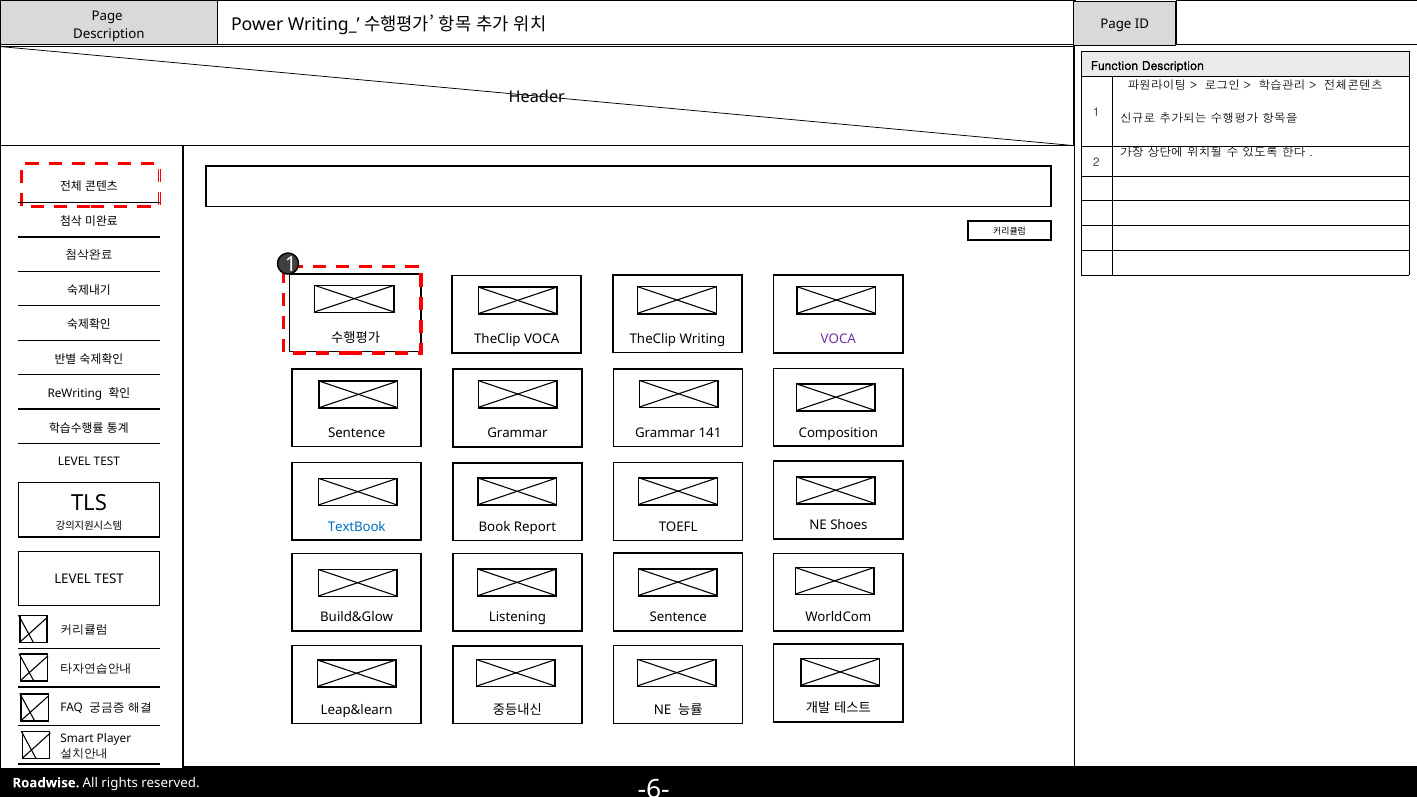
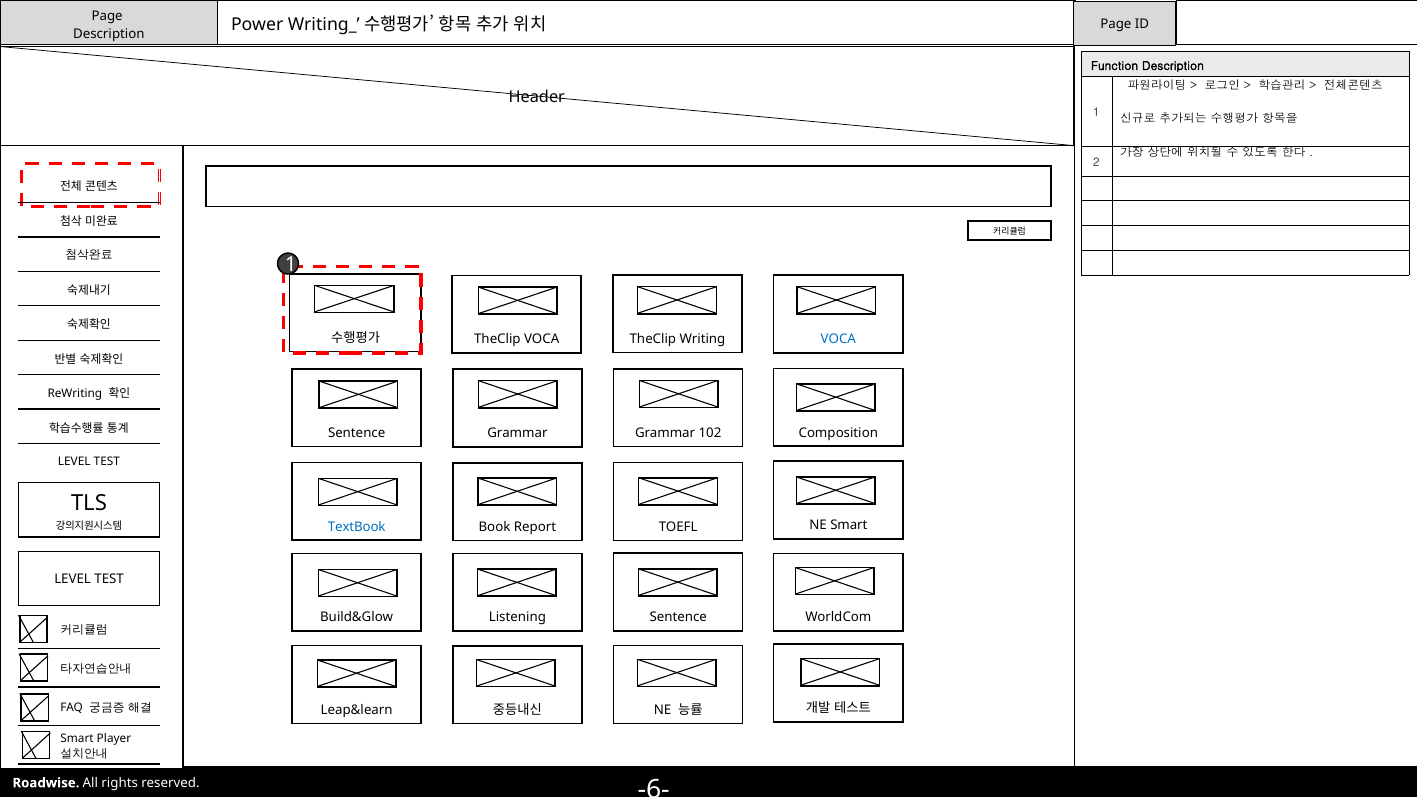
VOCA colour: purple -> blue (838, 339)
141: 141 -> 102 (710, 433)
NE Shoes: Shoes -> Smart (849, 525)
